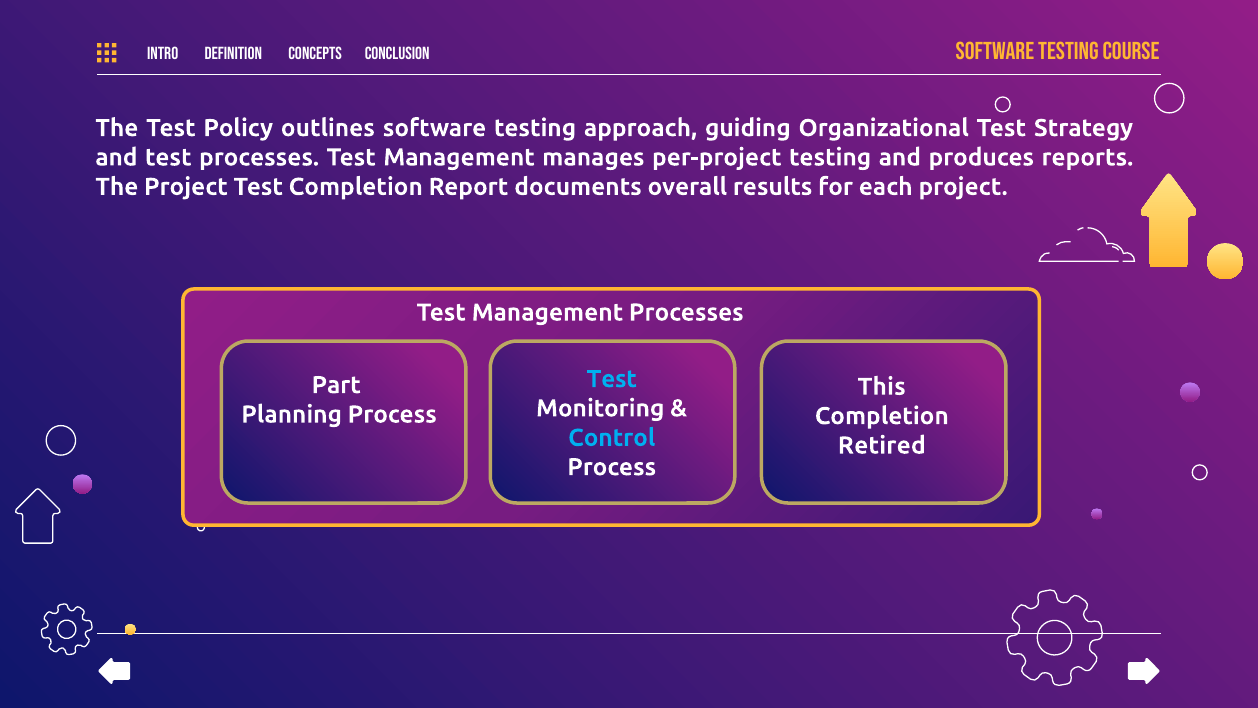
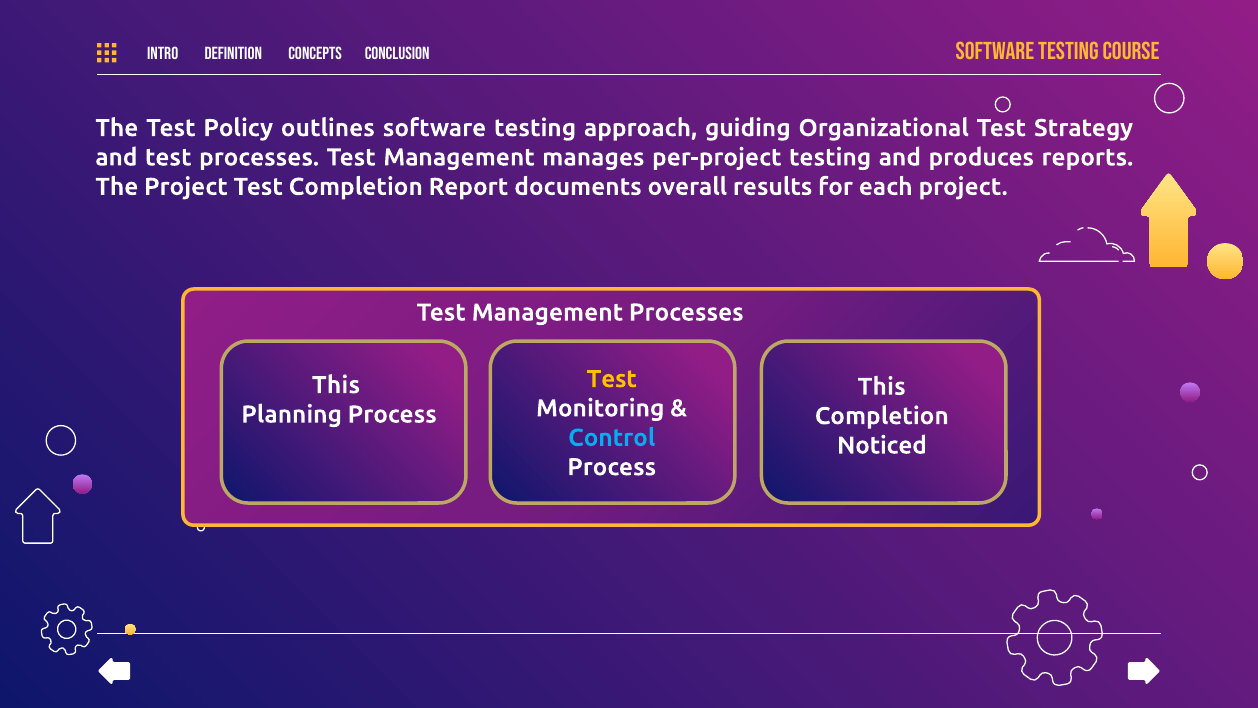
Test colour: light blue -> yellow (612, 379)
Part: Part -> This (336, 385)
Retired: Retired -> Noticed (882, 445)
